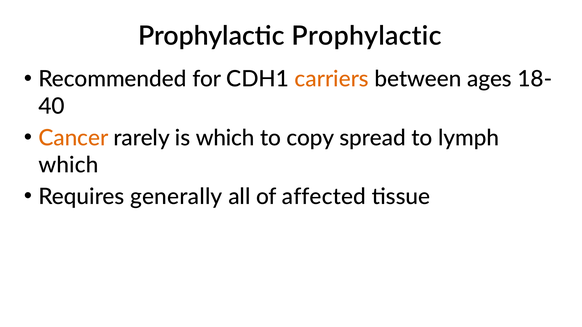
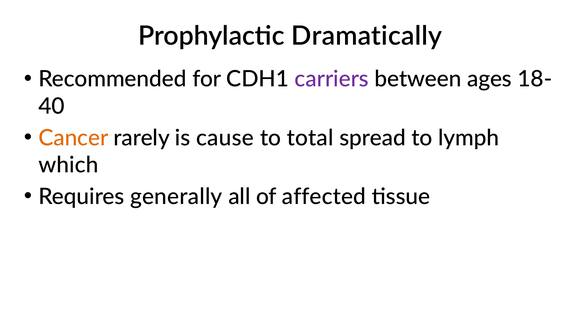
Prophylactic Prophylactic: Prophylactic -> Dramatically (367, 36)
carriers colour: orange -> purple (332, 79)
is which: which -> cause (225, 138)
copy: copy -> total (310, 138)
